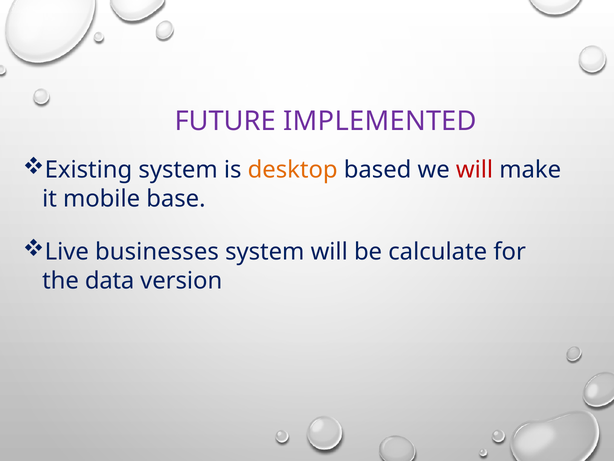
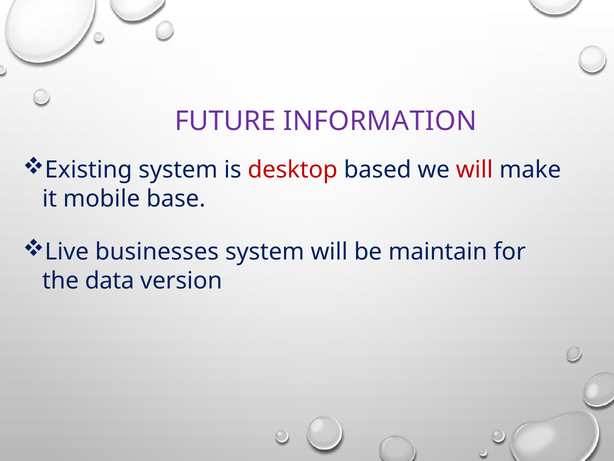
IMPLEMENTED: IMPLEMENTED -> INFORMATION (380, 121)
desktop colour: orange -> red (293, 170)
calculate: calculate -> maintain (438, 252)
